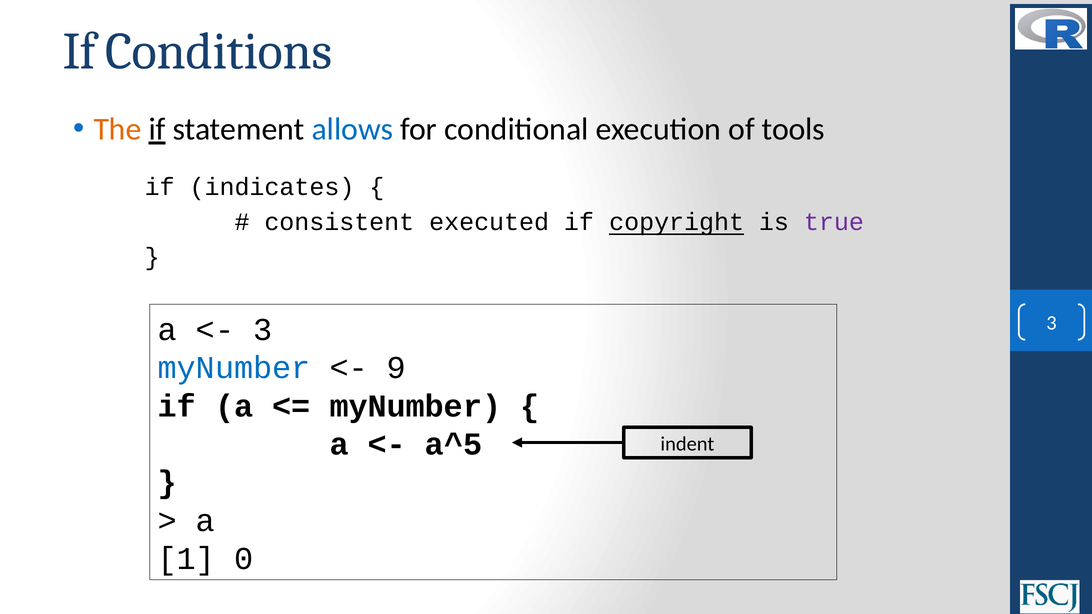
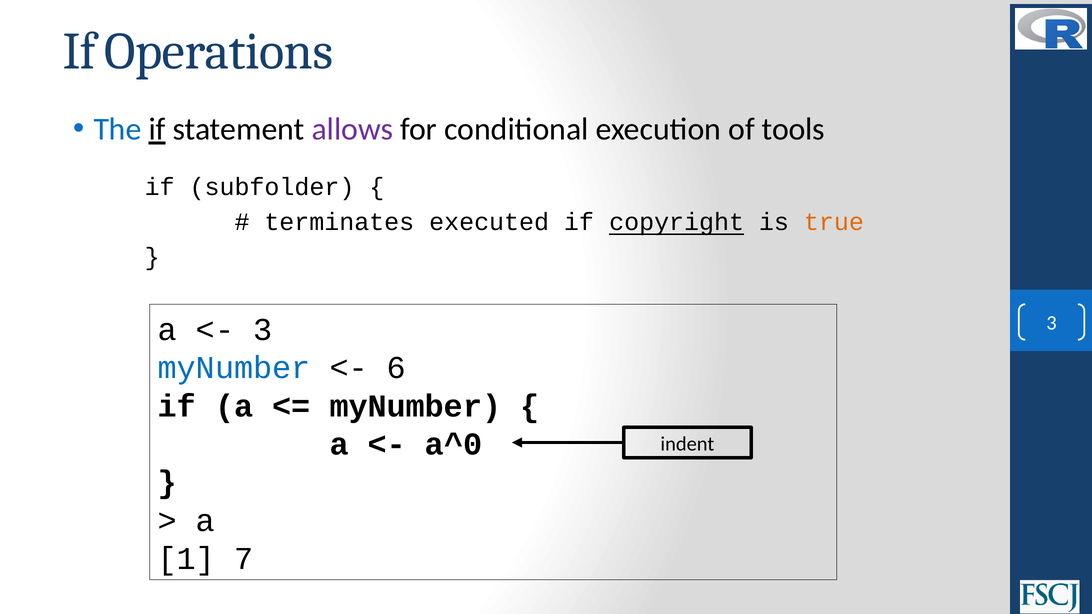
Conditions: Conditions -> Operations (219, 52)
The colour: orange -> blue (117, 129)
allows colour: blue -> purple (352, 129)
indicates: indicates -> subfolder (272, 187)
consistent: consistent -> terminates (339, 222)
true colour: purple -> orange (834, 222)
9: 9 -> 6 (396, 368)
a^5: a^5 -> a^0 (454, 444)
0: 0 -> 7 (244, 559)
